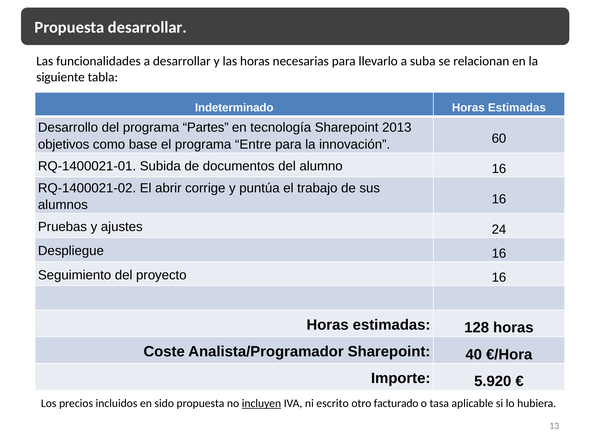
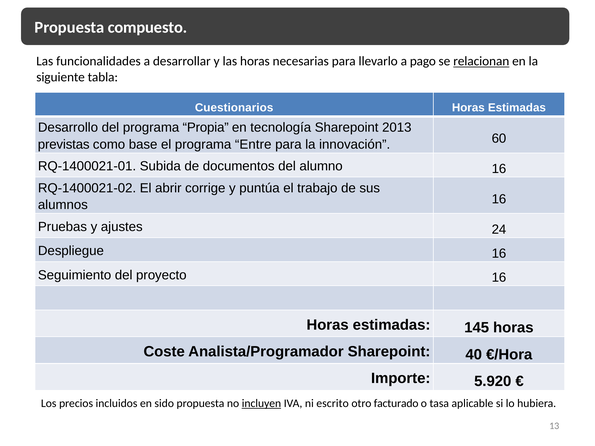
Propuesta desarrollar: desarrollar -> compuesto (147, 27)
suba: suba -> pago (423, 61)
relacionan underline: none -> present (481, 61)
Indeterminado: Indeterminado -> Cuestionarios (234, 108)
Partes: Partes -> Propia (206, 128)
objetivos: objetivos -> previstas (64, 144)
128: 128 -> 145 (477, 328)
